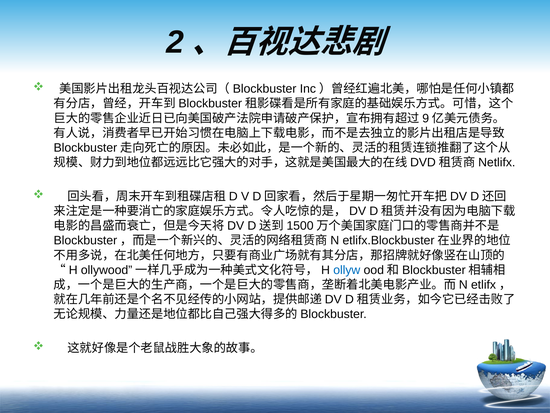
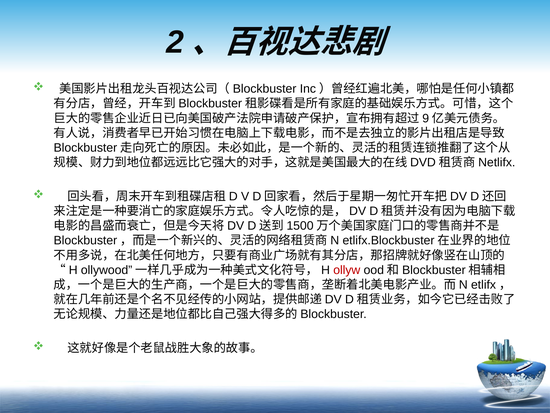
ollyw colour: blue -> red (347, 270)
